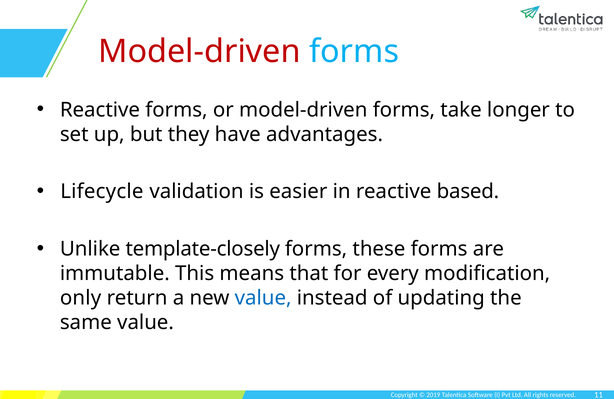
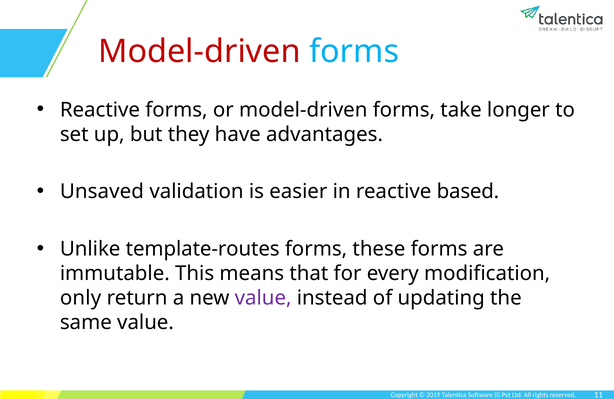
Lifecycle: Lifecycle -> Unsaved (102, 192)
template-closely: template-closely -> template-routes (203, 249)
value colour: blue -> purple (263, 298)
